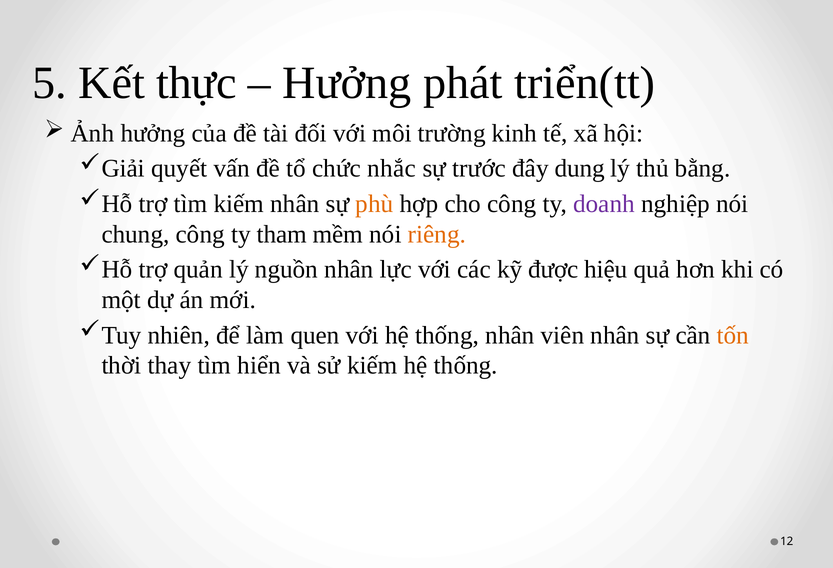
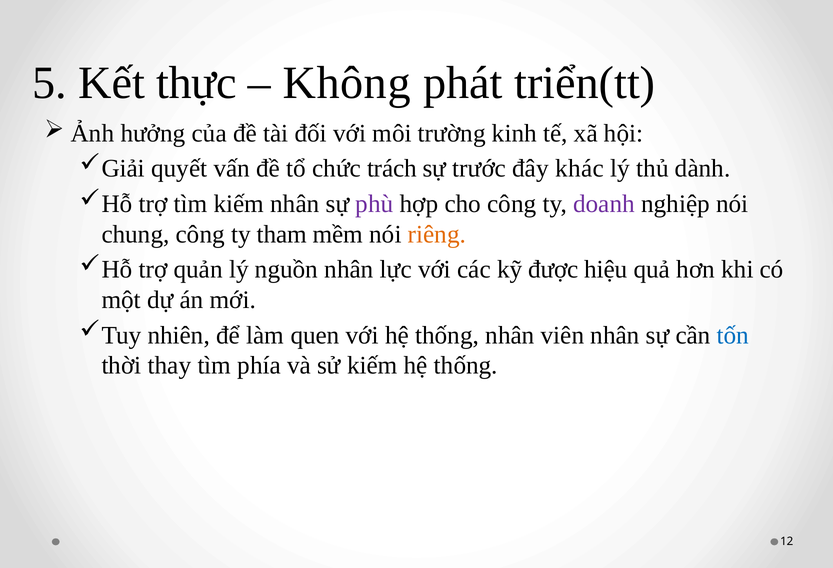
Hưởng: Hưởng -> Không (347, 83)
nhắc: nhắc -> trách (392, 169)
dung: dung -> khác (580, 169)
bằng: bằng -> dành (703, 169)
phù colour: orange -> purple (374, 204)
tốn colour: orange -> blue (733, 335)
hiển: hiển -> phía (259, 365)
